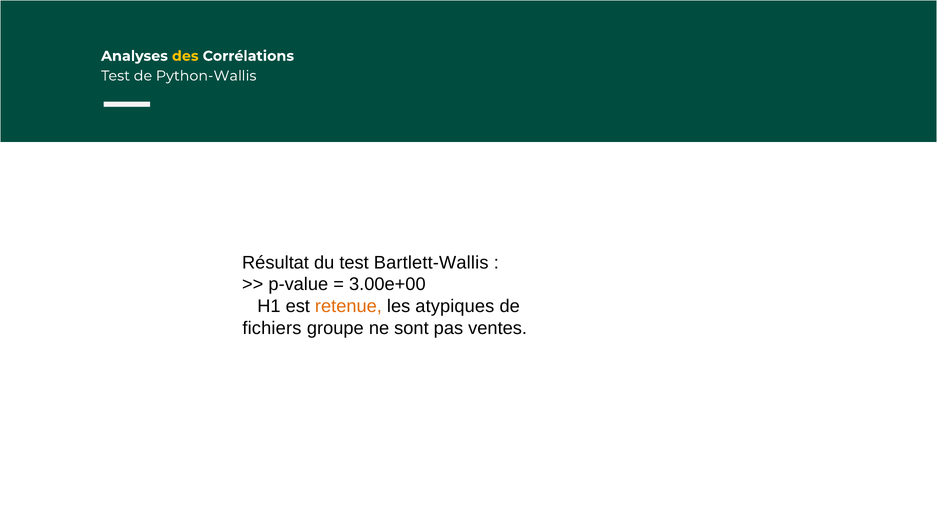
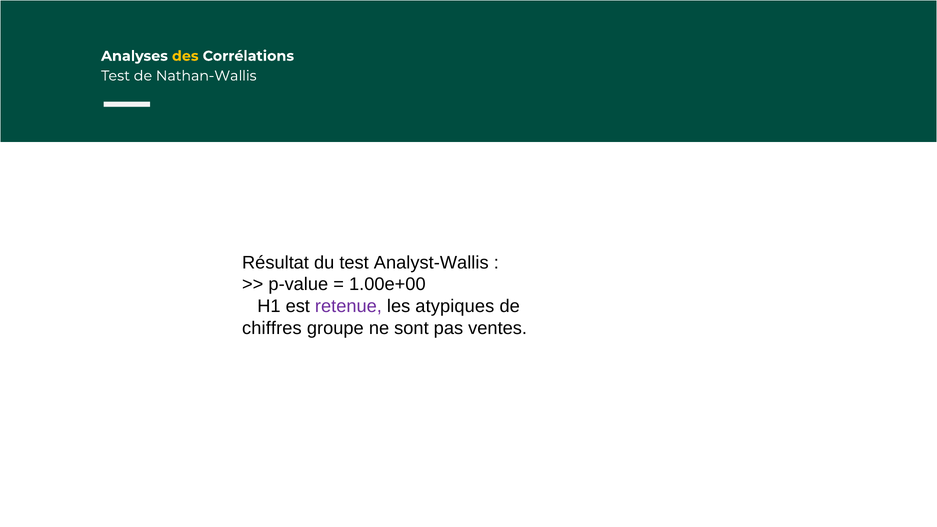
Python-Wallis: Python-Wallis -> Nathan-Wallis (206, 76)
Bartlett-Wallis: Bartlett-Wallis -> Analyst-Wallis (431, 263)
3.00e+00: 3.00e+00 -> 1.00e+00 (387, 284)
retenue colour: orange -> purple (348, 306)
fichiers: fichiers -> chiffres (272, 328)
